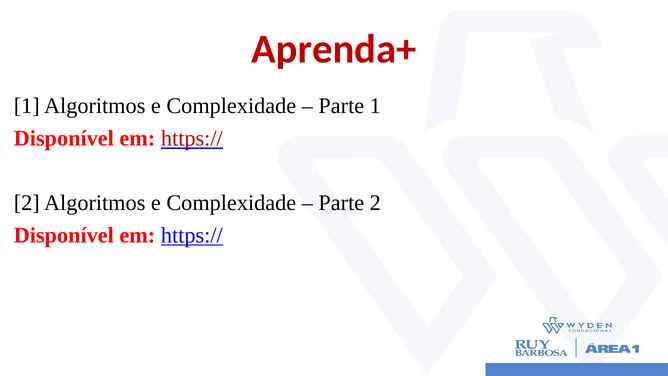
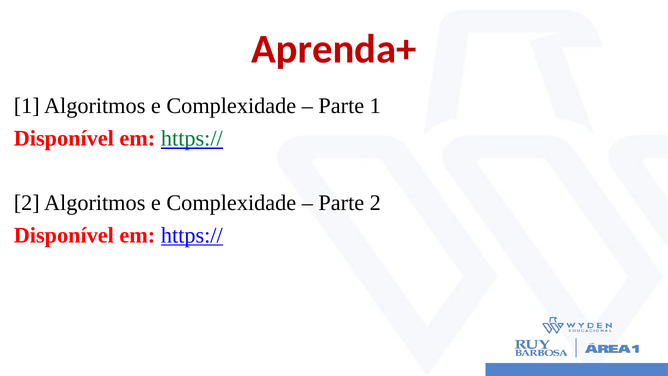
https:// colour: red -> green (192, 138)
